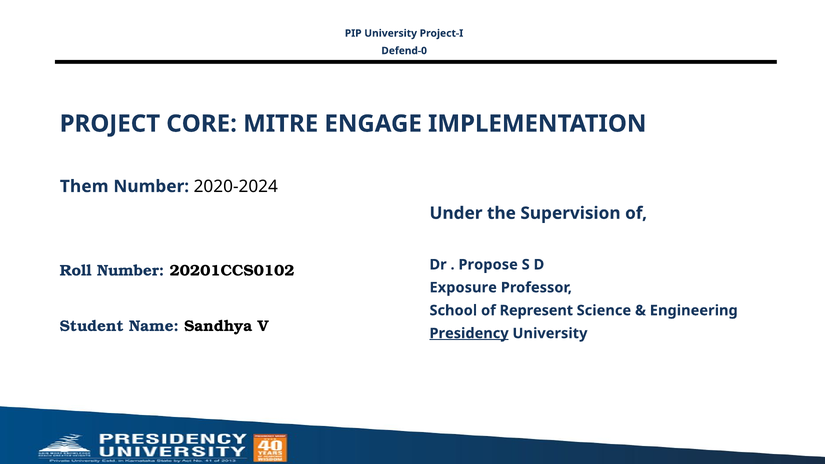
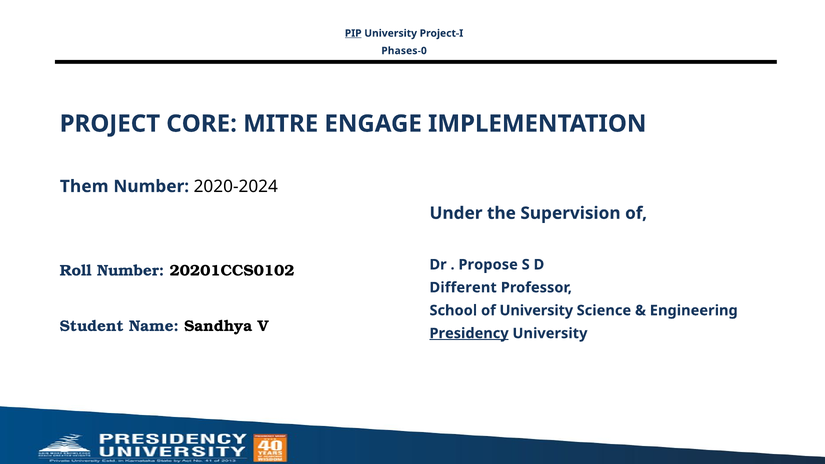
PIP underline: none -> present (353, 33)
Defend-0: Defend-0 -> Phases-0 (404, 51)
Exposure: Exposure -> Different (463, 288)
of Represent: Represent -> University (536, 310)
